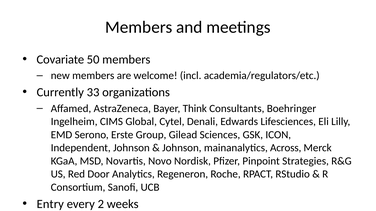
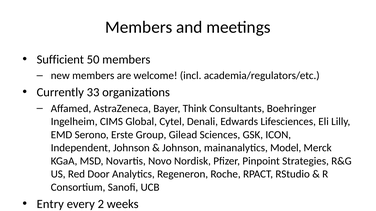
Covariate: Covariate -> Sufficient (60, 60)
Across: Across -> Model (286, 148)
